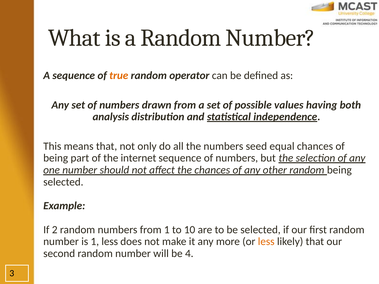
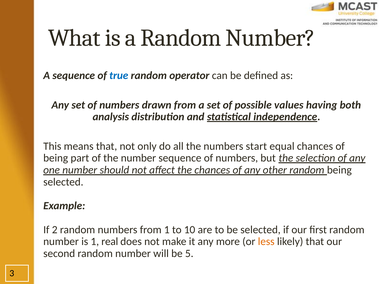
true colour: orange -> blue (119, 76)
seed: seed -> start (256, 146)
the internet: internet -> number (138, 158)
1 less: less -> real (110, 242)
4: 4 -> 5 (189, 254)
